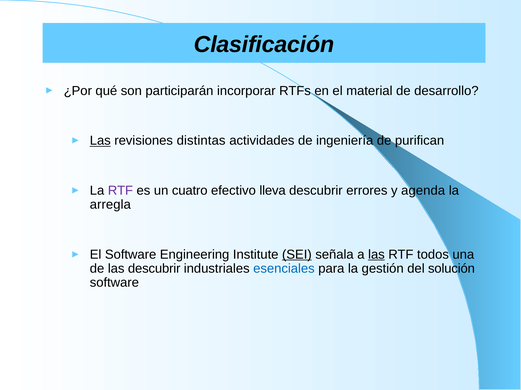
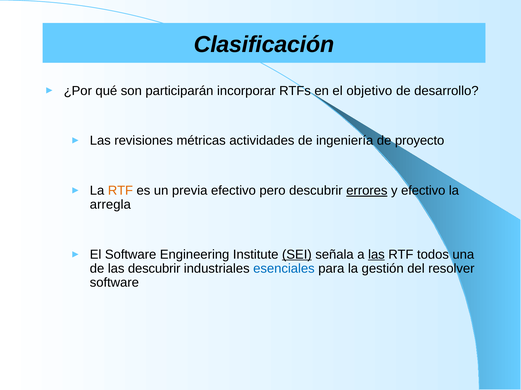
material: material -> objetivo (369, 91)
Las underline: present -> none (100, 141)
distintas: distintas -> métricas (201, 141)
purifican: purifican -> proyecto (420, 141)
RTF colour: purple -> orange (120, 191)
cuatro: cuatro -> previa (190, 191)
lleva: lleva -> pero (273, 191)
errores underline: none -> present (367, 191)
y agenda: agenda -> efectivo (423, 191)
solución: solución -> resolver (451, 269)
